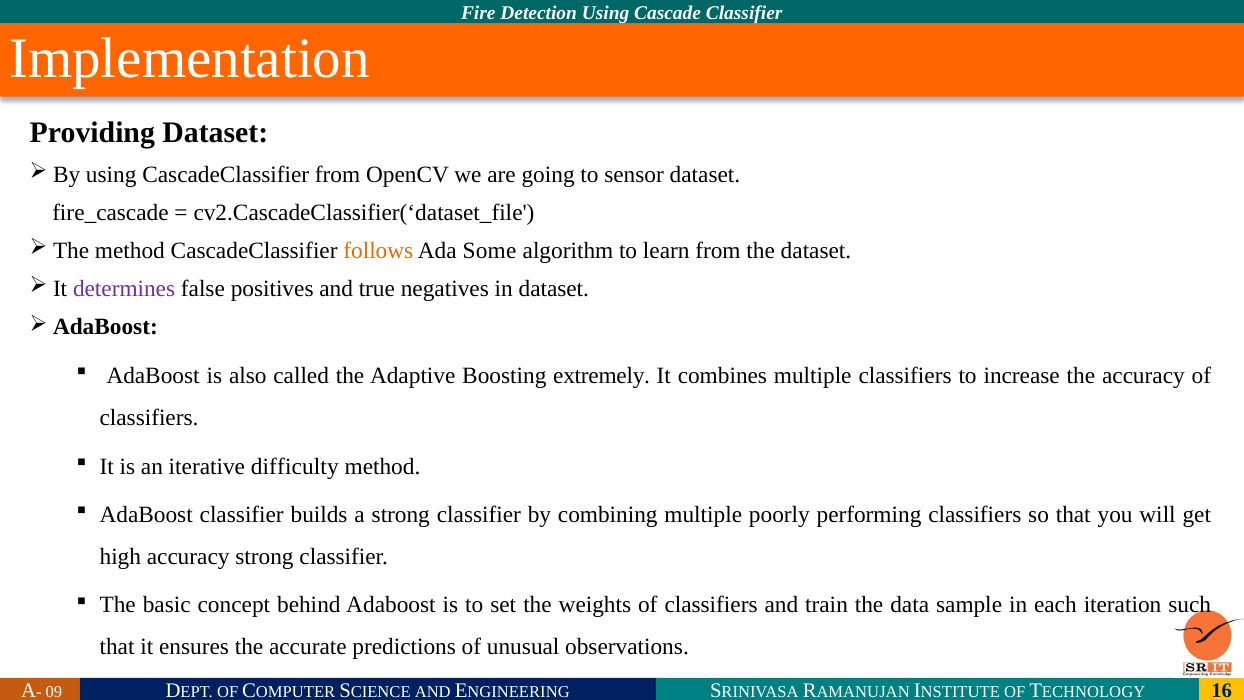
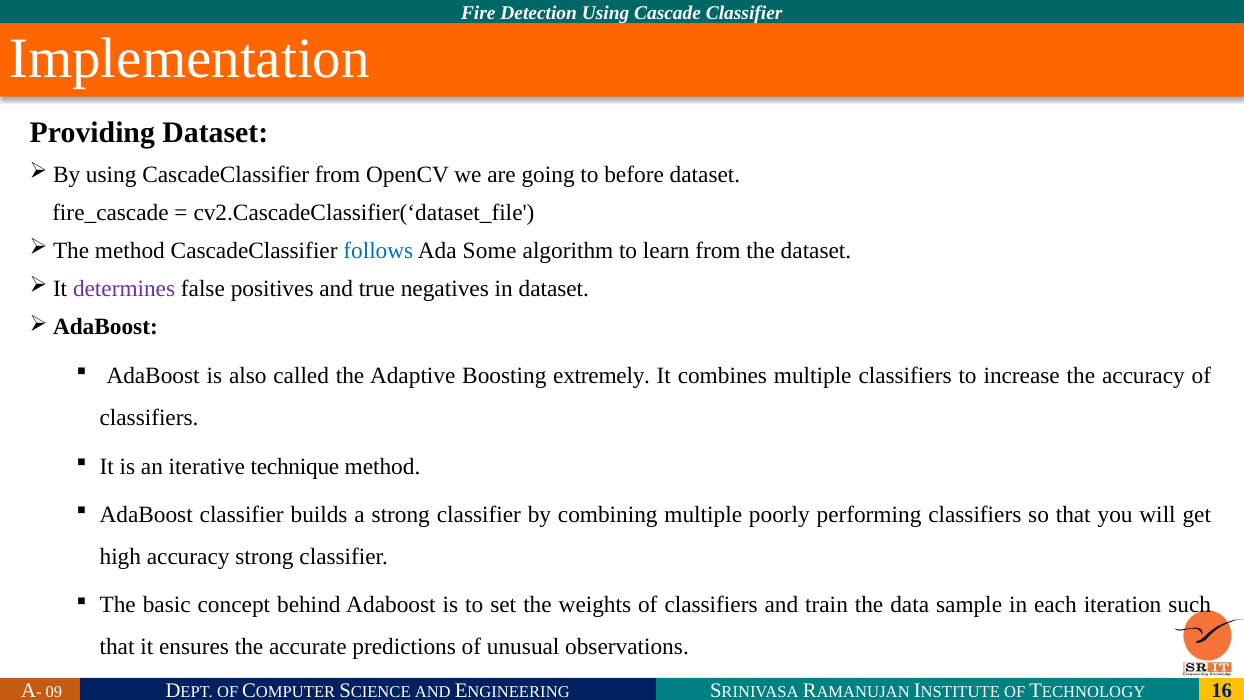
sensor: sensor -> before (634, 174)
follows colour: orange -> blue (378, 251)
difficulty: difficulty -> technique (295, 466)
